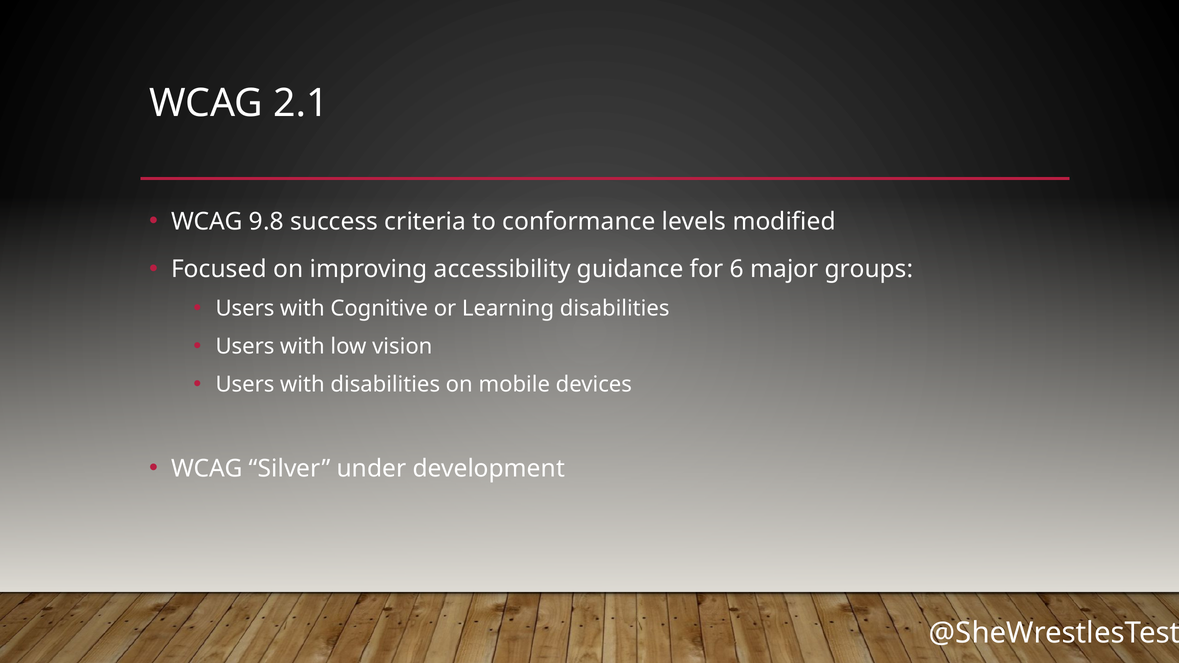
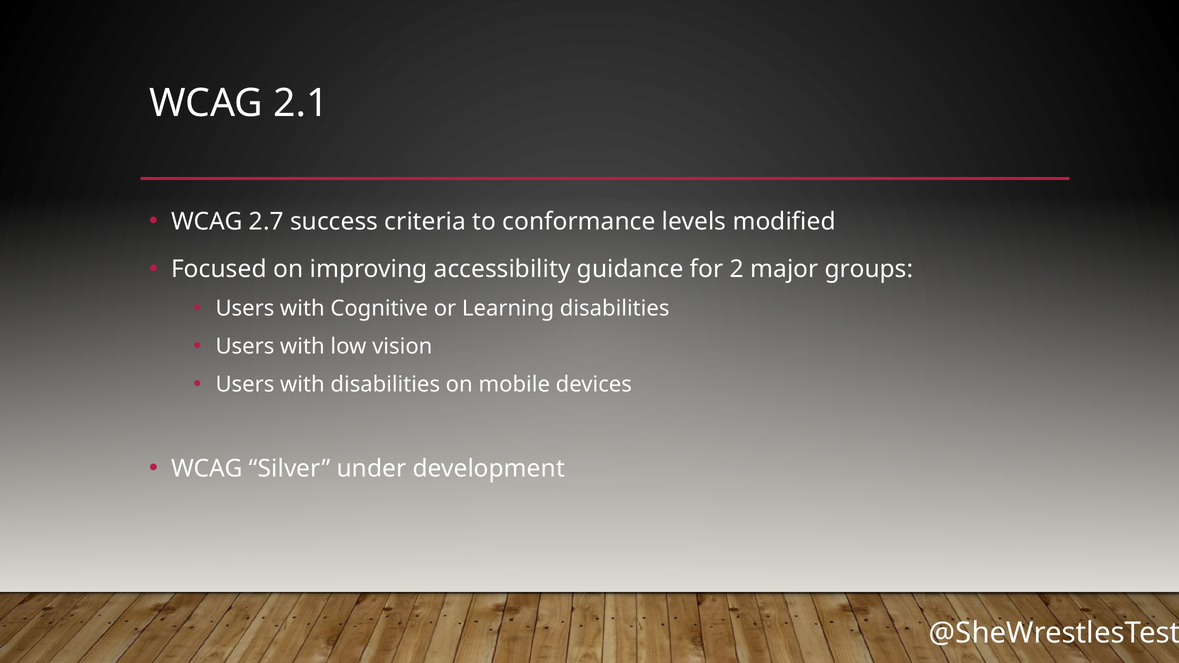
9.8: 9.8 -> 2.7 (266, 222)
6: 6 -> 2 (737, 269)
